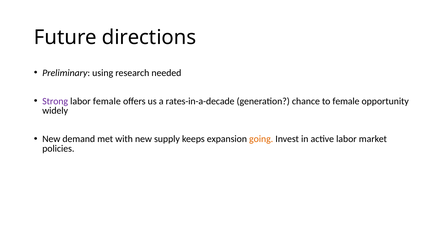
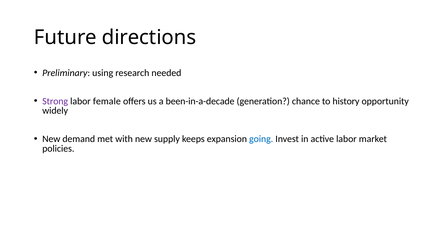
rates-in-a-decade: rates-in-a-decade -> been-in-a-decade (200, 101)
to female: female -> history (346, 101)
going colour: orange -> blue (261, 139)
